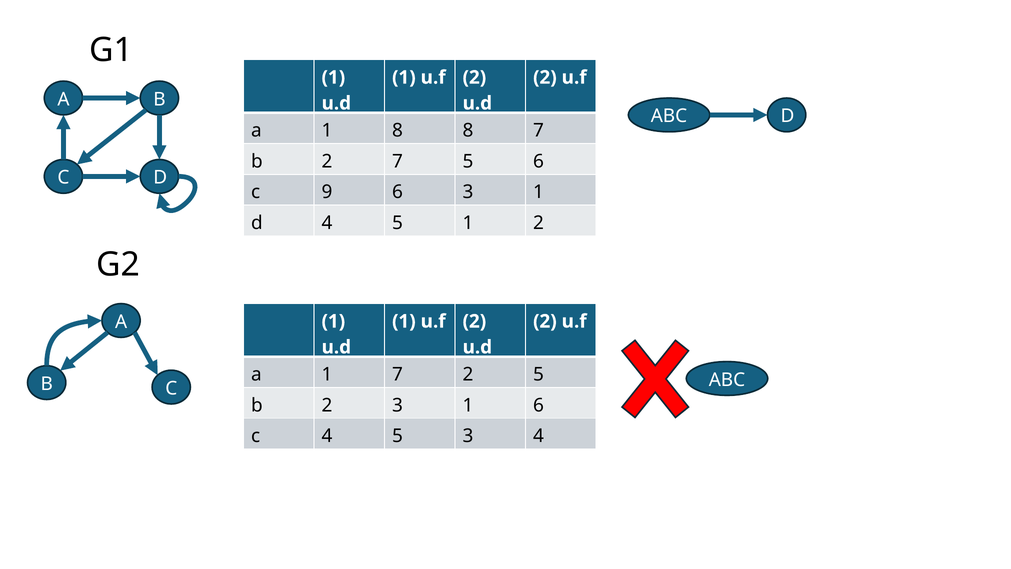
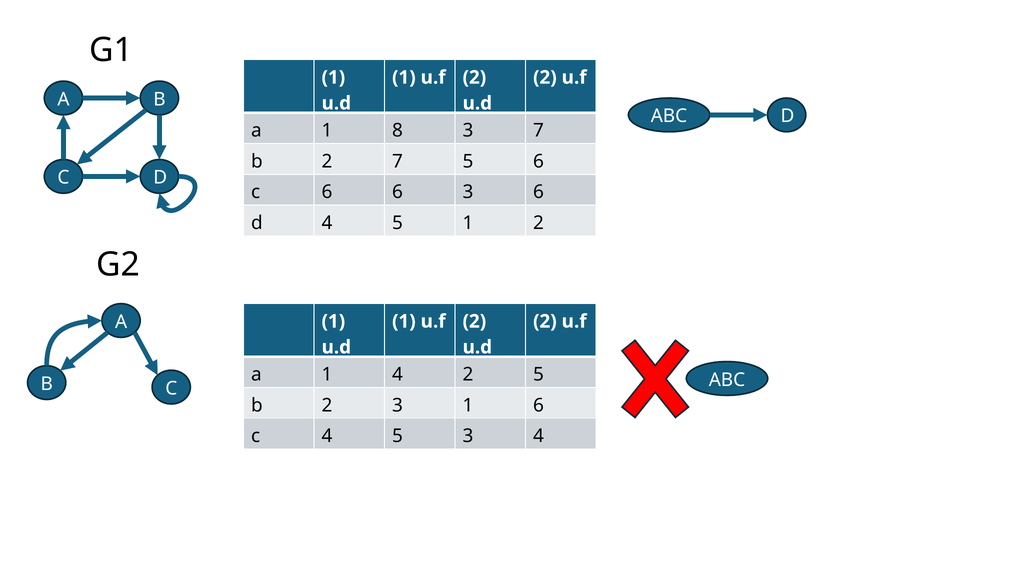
8 8: 8 -> 3 (468, 131)
c 9: 9 -> 6 (327, 192)
6 3 1: 1 -> 6 (539, 192)
1 7: 7 -> 4 (397, 374)
